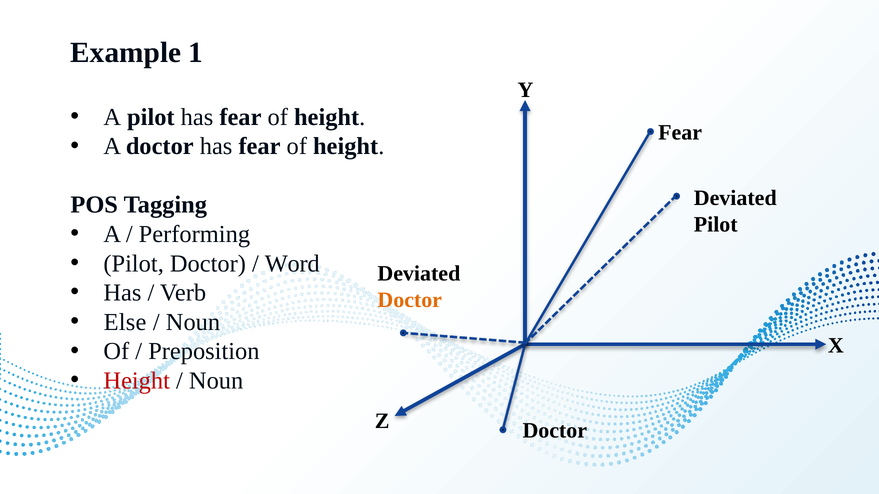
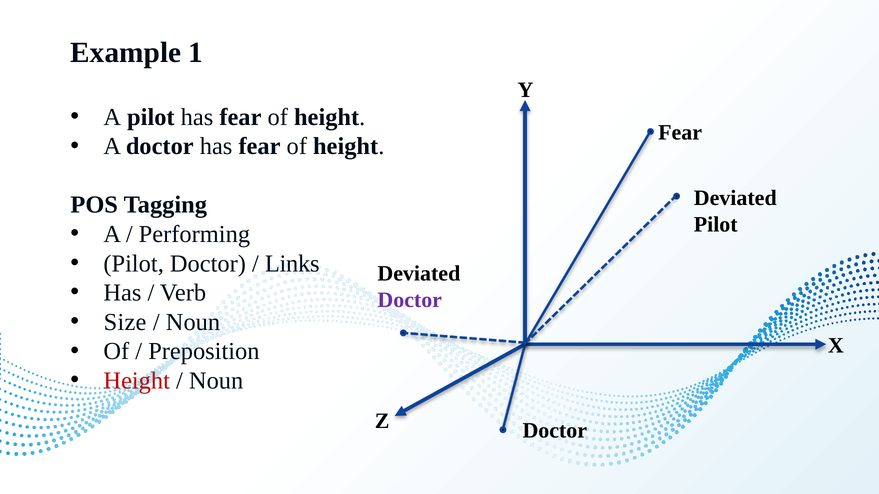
Word: Word -> Links (292, 264)
Doctor colour: orange -> purple (410, 300)
Else: Else -> Size (125, 322)
